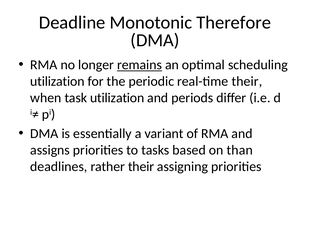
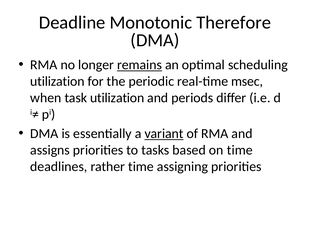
real-time their: their -> msec (247, 82)
variant underline: none -> present (164, 134)
on than: than -> time (240, 150)
rather their: their -> time (141, 167)
